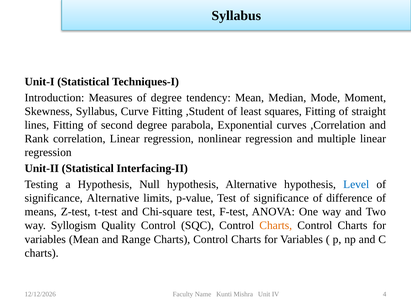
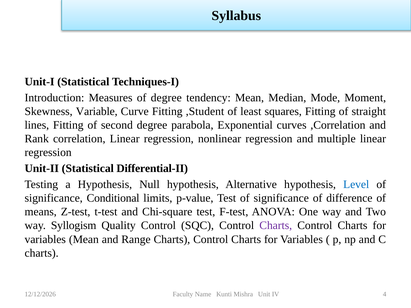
Skewness Syllabus: Syllabus -> Variable (97, 111)
Interfacing-II: Interfacing-II -> Differential-II (152, 169)
significance Alternative: Alternative -> Conditional (113, 198)
Charts colour: orange -> purple (276, 226)
